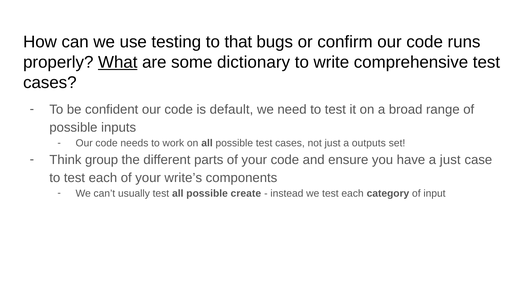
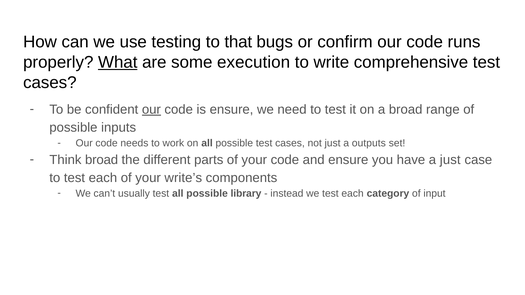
dictionary: dictionary -> execution (254, 62)
our underline: none -> present (151, 110)
is default: default -> ensure (232, 110)
Think group: group -> broad (102, 160)
create: create -> library (246, 194)
